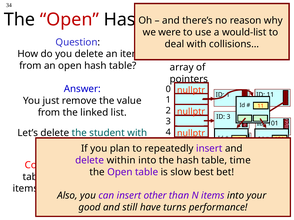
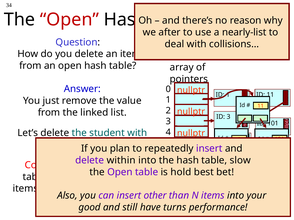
were: were -> after (170, 32)
would-list: would-list -> nearly-list (244, 32)
time: time -> slow (240, 161)
slow: slow -> hold (181, 172)
